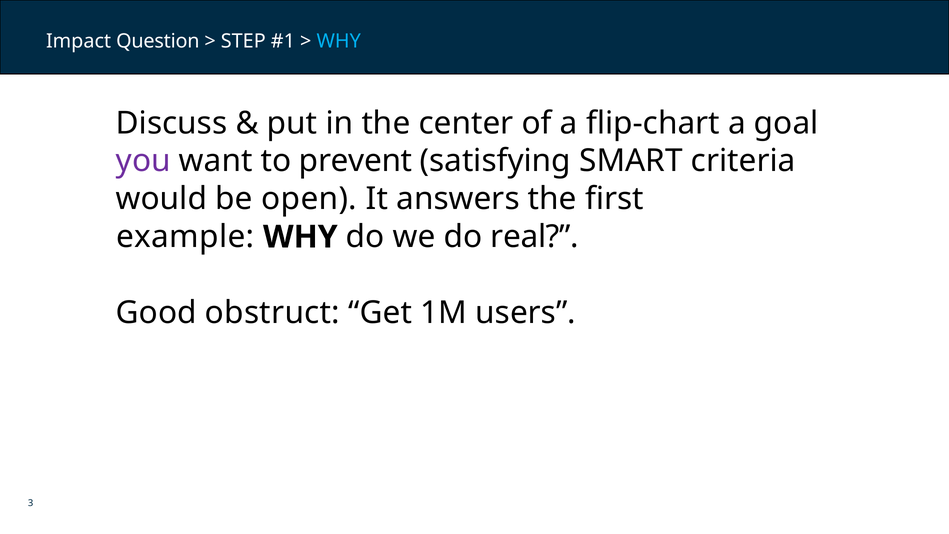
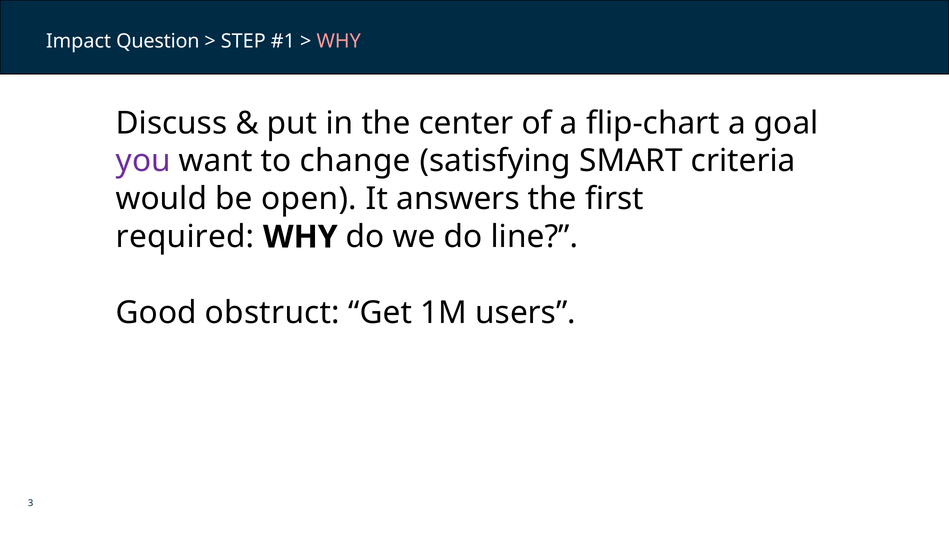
WHY colour: light blue -> pink (339, 41)
prevent: prevent -> change (355, 161)
example: example -> required (185, 237)
real: real -> line (534, 237)
